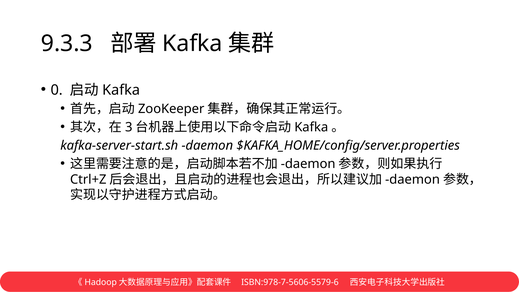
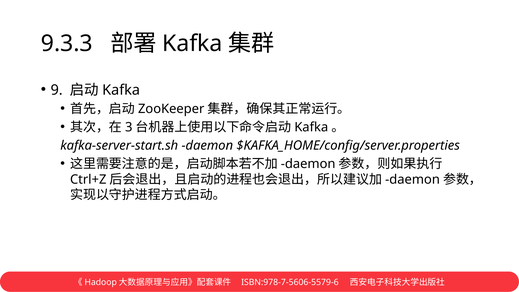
0: 0 -> 9 (57, 90)
